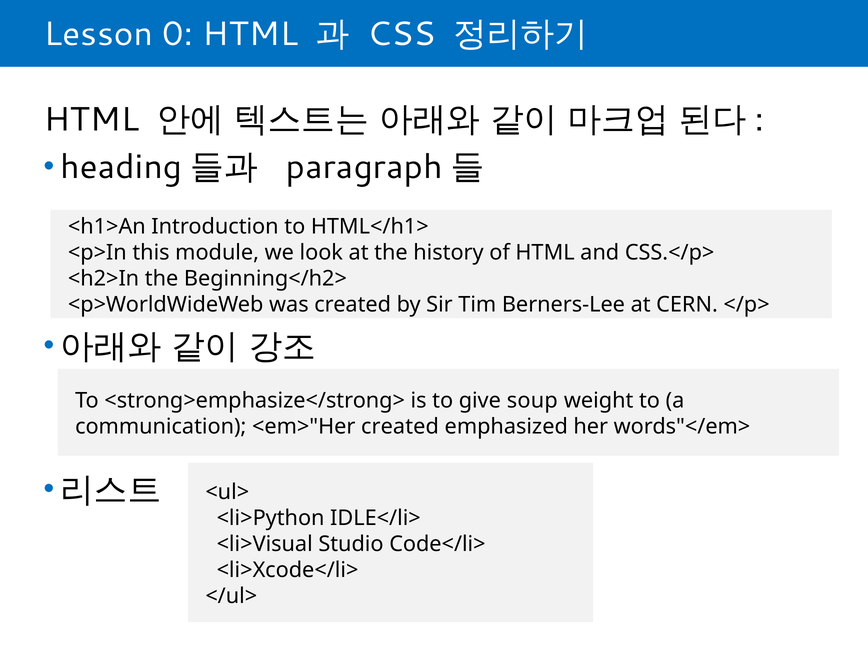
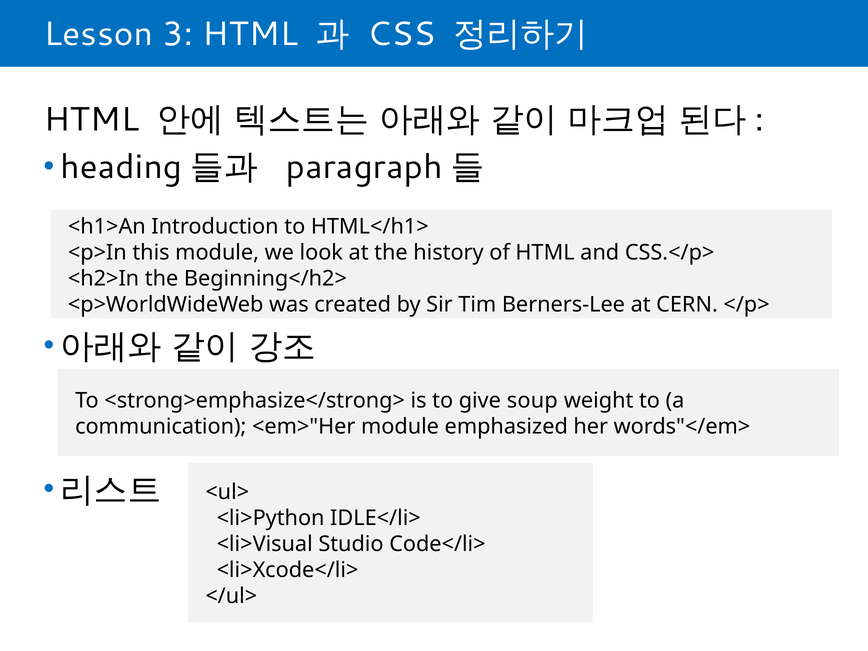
0: 0 -> 3 (178, 34)
<em>"Her created: created -> module (400, 427)
